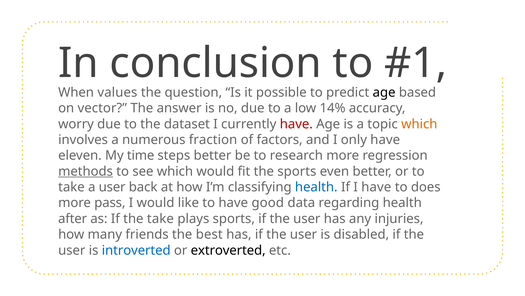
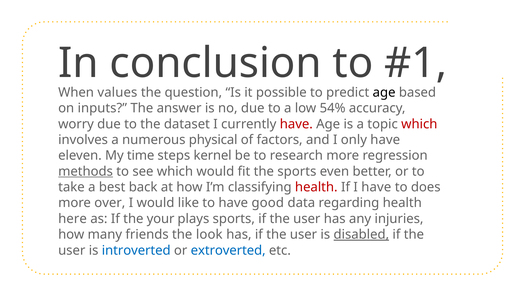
vector: vector -> inputs (102, 108)
14%: 14% -> 54% (333, 108)
which colour: orange -> red (419, 124)
fraction: fraction -> physical (213, 140)
steps better: better -> kernel (213, 155)
a user: user -> best (112, 187)
health colour: blue -> red (316, 187)
pass: pass -> over (110, 203)
after: after -> here (73, 218)
the take: take -> your (161, 218)
best: best -> look (209, 234)
disabled underline: none -> present (361, 234)
extroverted colour: black -> blue (228, 250)
